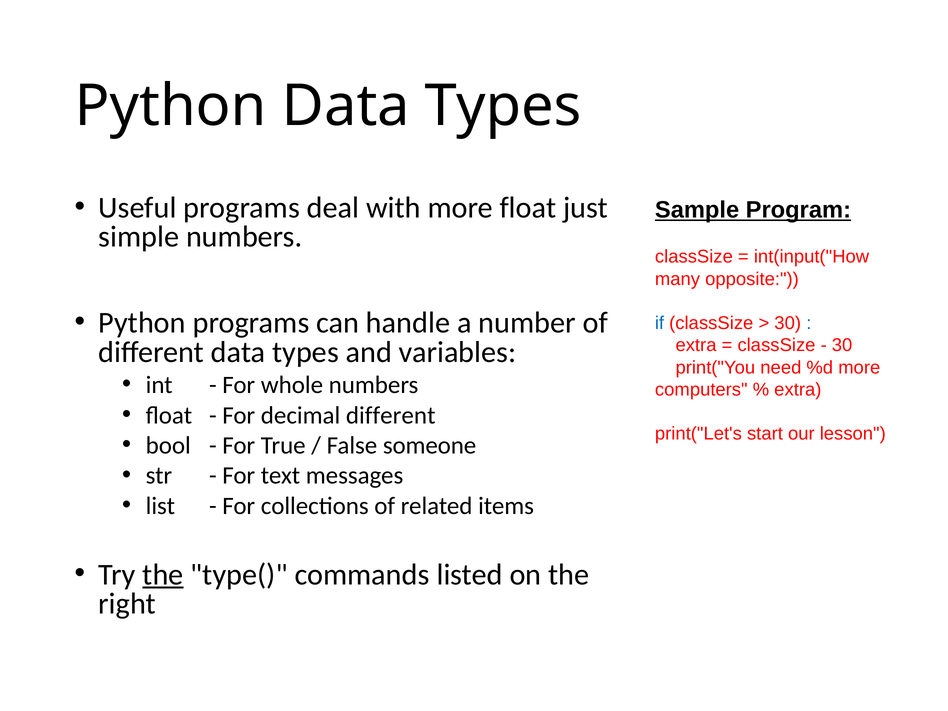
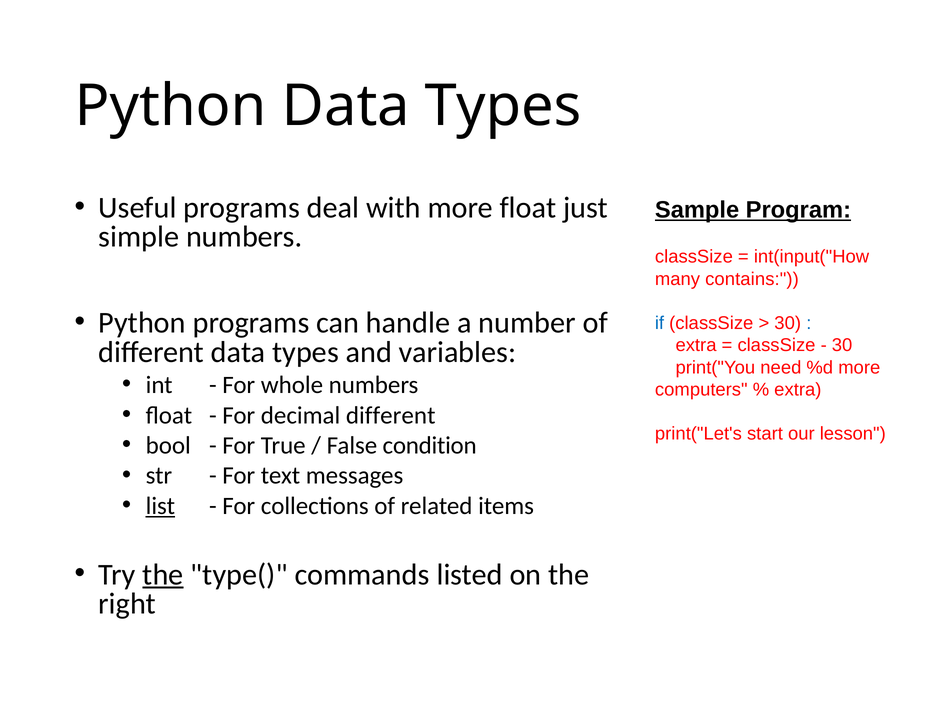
opposite: opposite -> contains (752, 279)
someone: someone -> condition (430, 445)
list underline: none -> present (160, 506)
